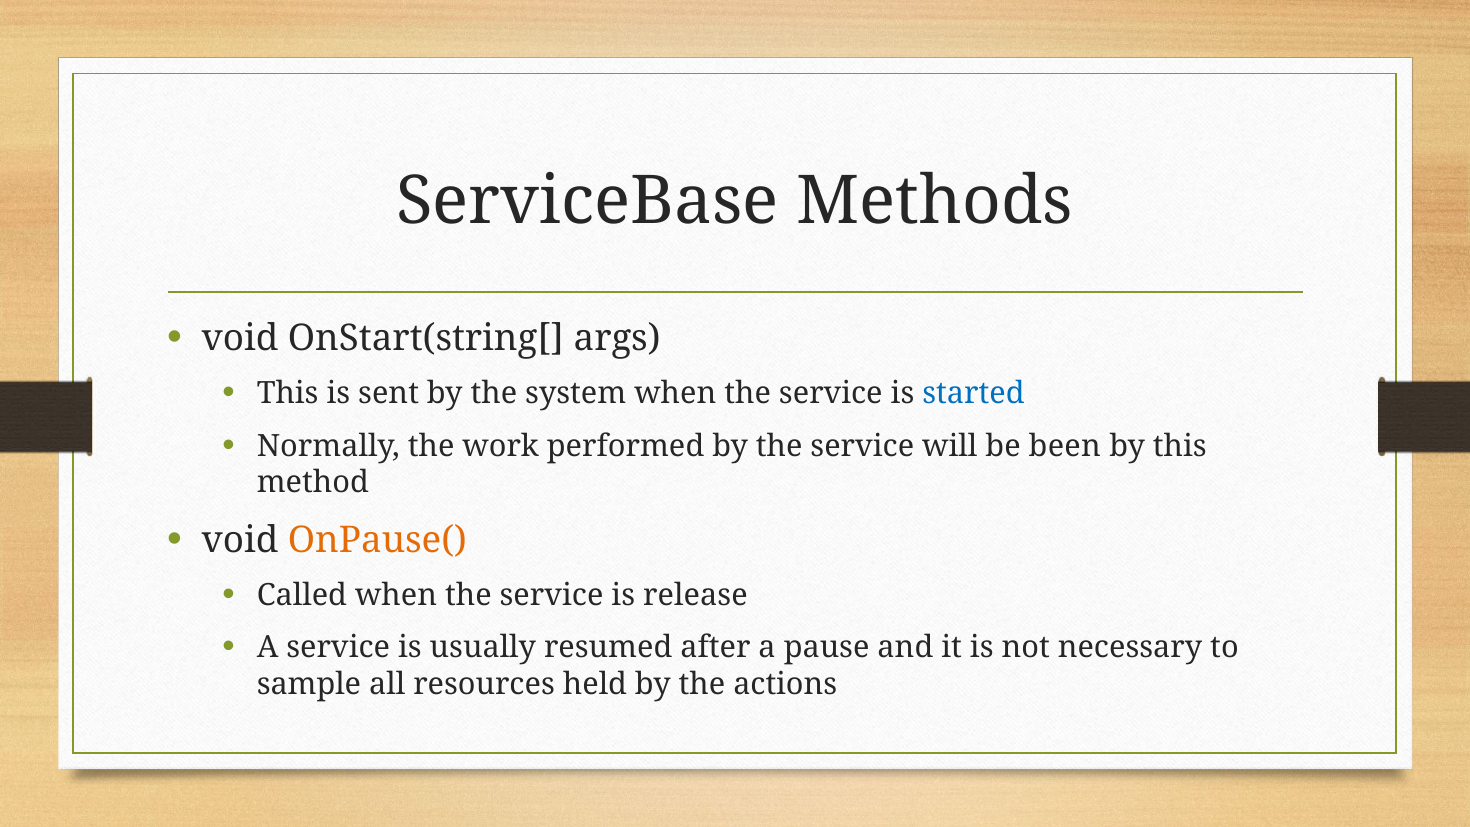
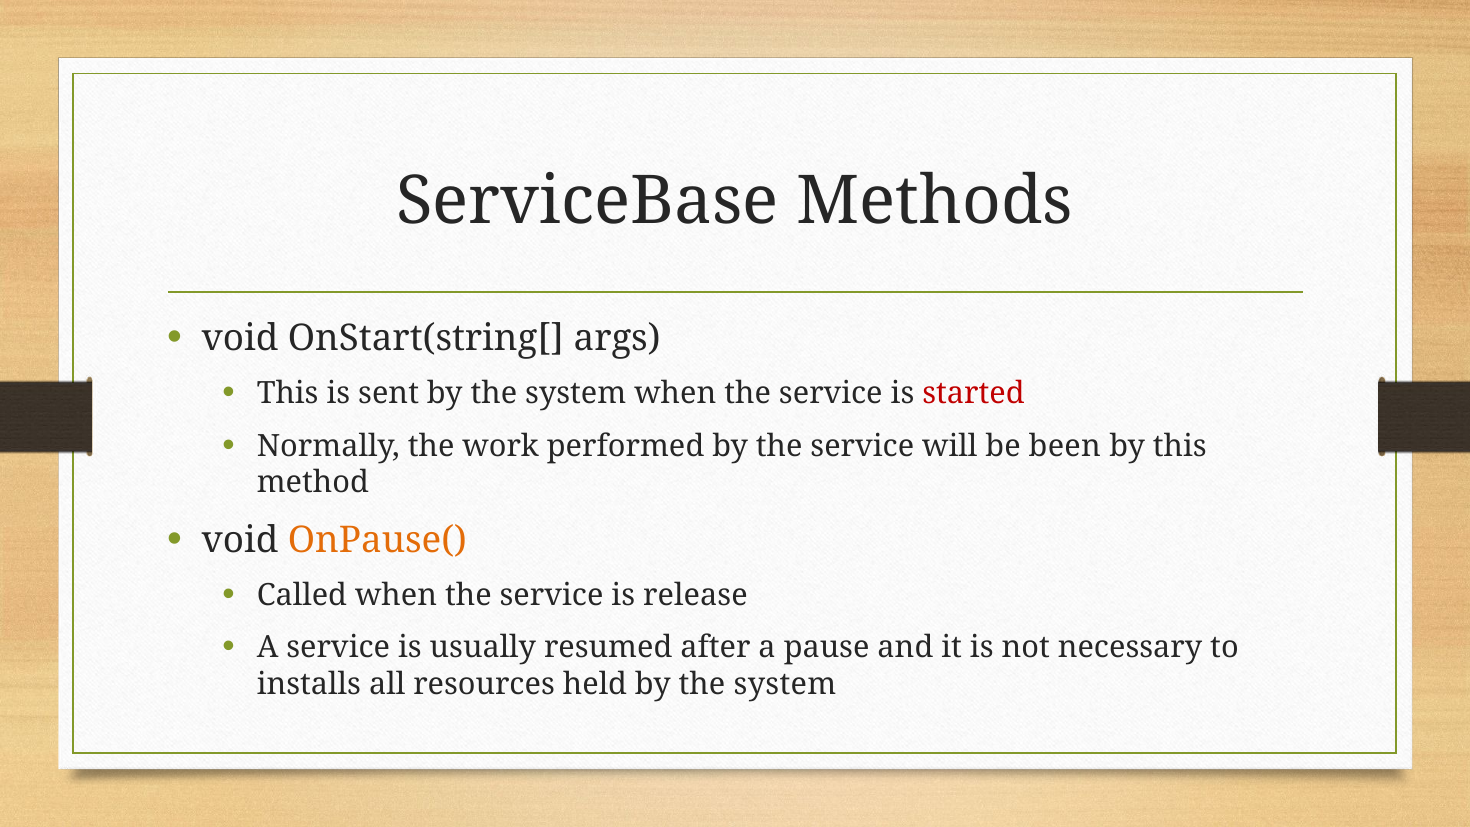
started colour: blue -> red (973, 394)
sample: sample -> installs (309, 684)
held by the actions: actions -> system (785, 684)
